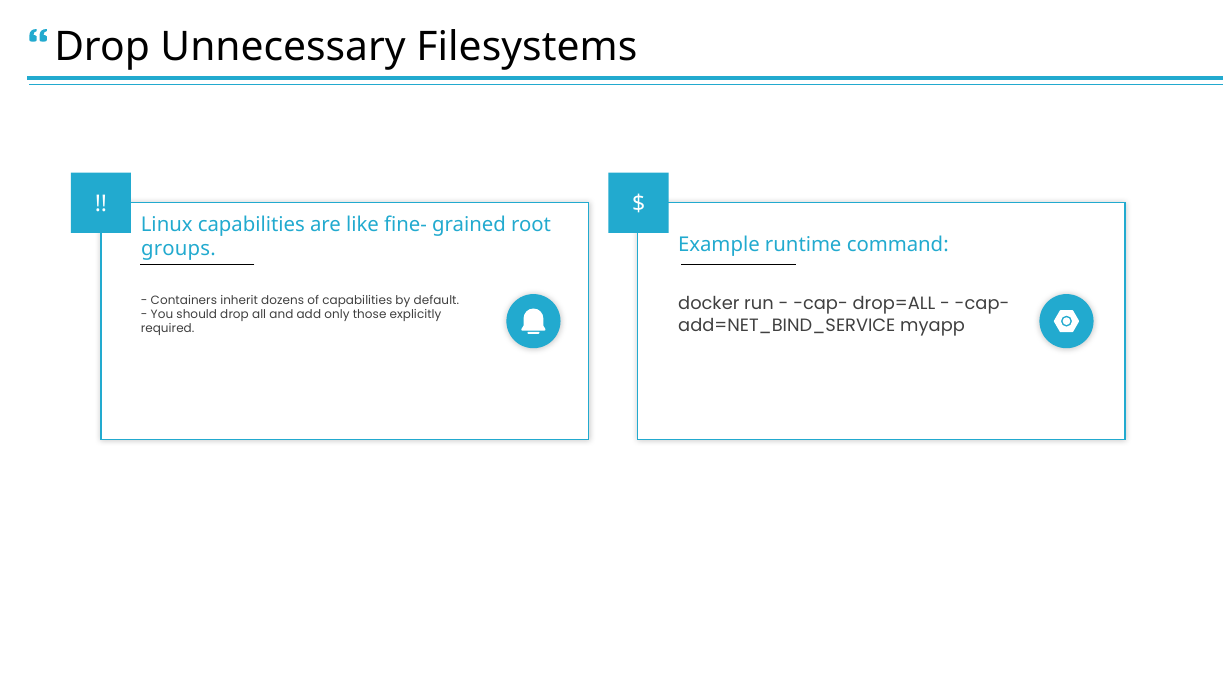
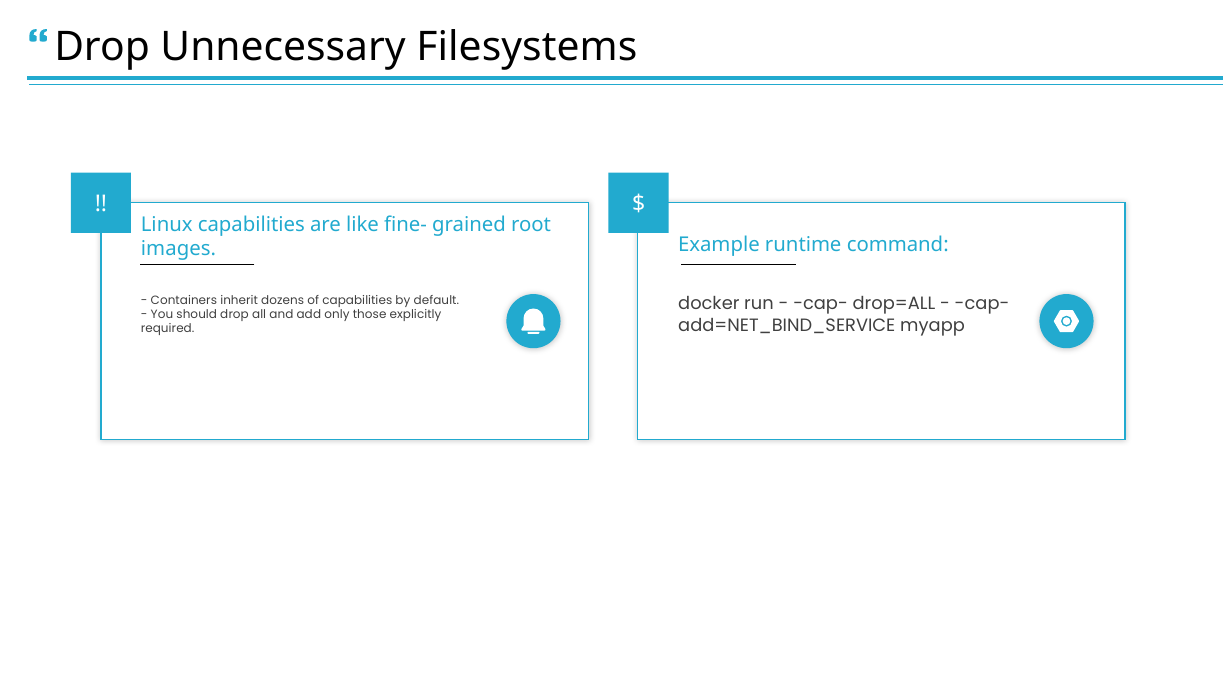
groups: groups -> images (179, 249)
